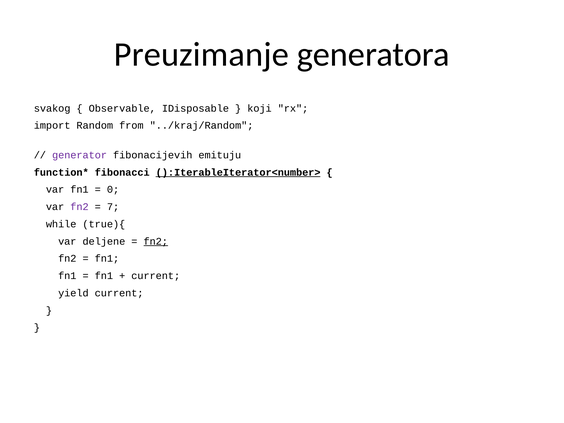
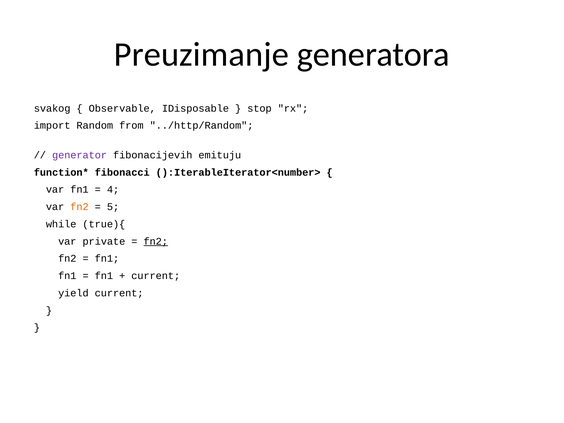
koji: koji -> stop (259, 108)
../kraj/Random: ../kraj/Random -> ../http/Random (202, 126)
):IterableIterator<number> underline: present -> none (238, 172)
0: 0 -> 4 (113, 190)
fn2 colour: purple -> orange (79, 207)
7: 7 -> 5 (113, 207)
deljene: deljene -> private (104, 241)
